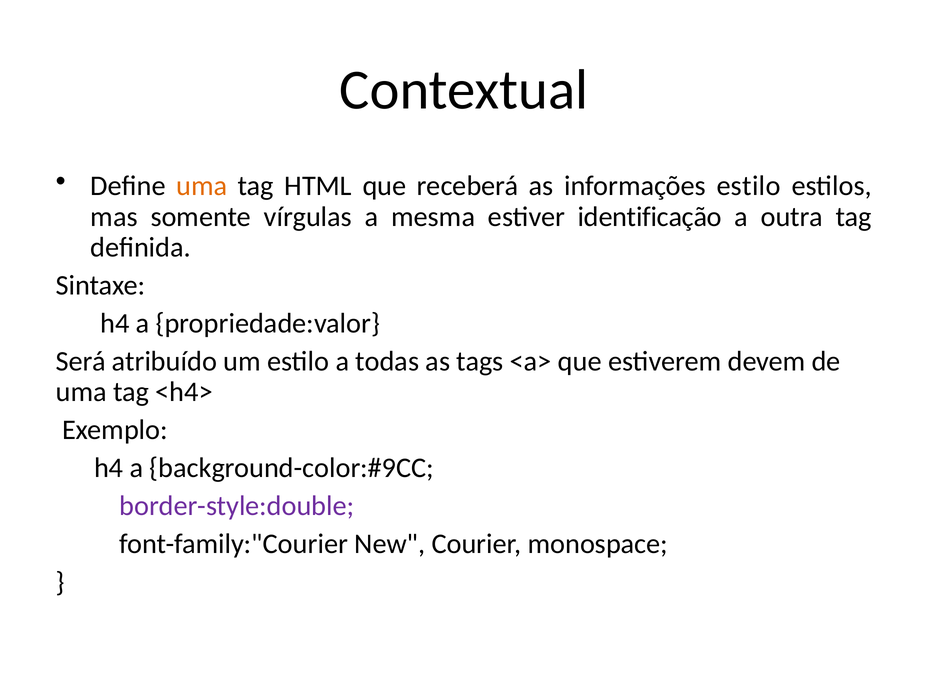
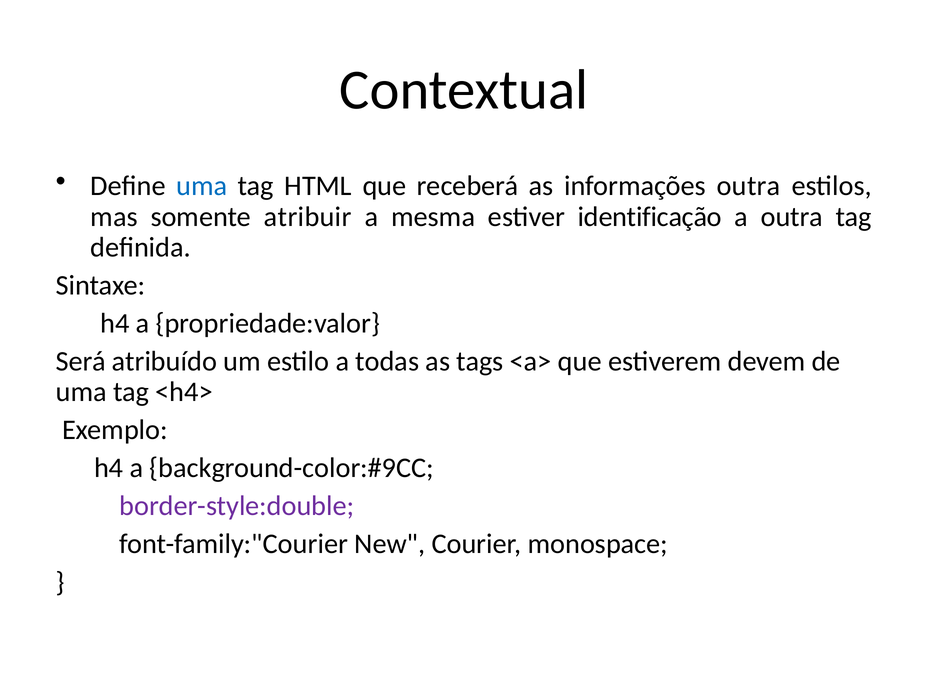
uma colour: orange -> blue (202, 186)
informações estilo: estilo -> outra (749, 186)
vírgulas: vírgulas -> atribuir (308, 217)
